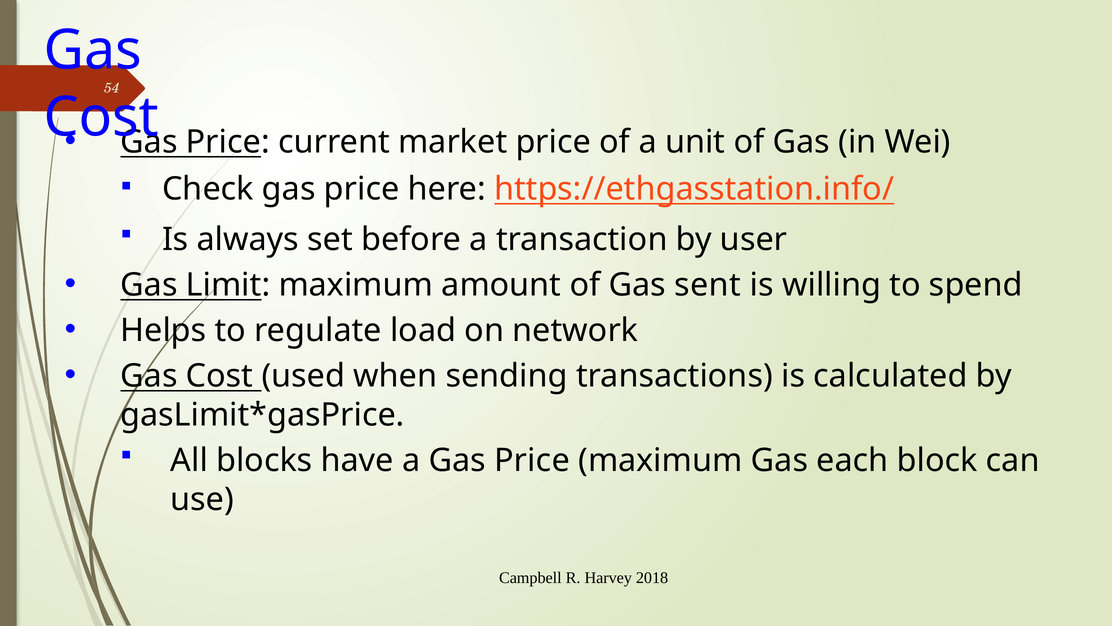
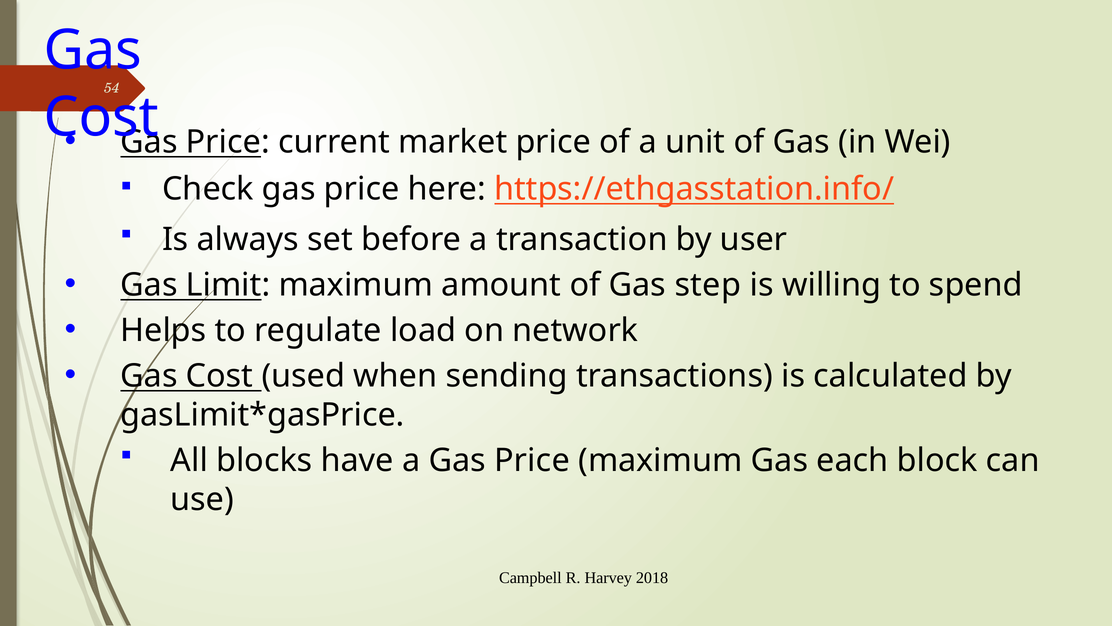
sent: sent -> step (708, 285)
